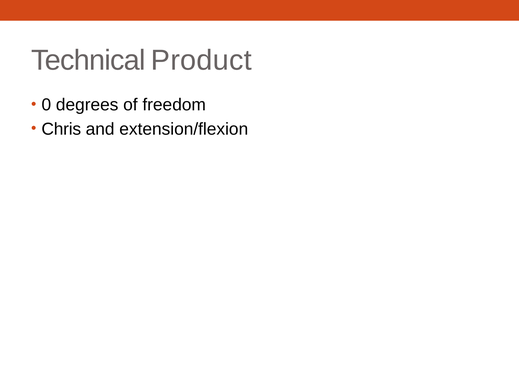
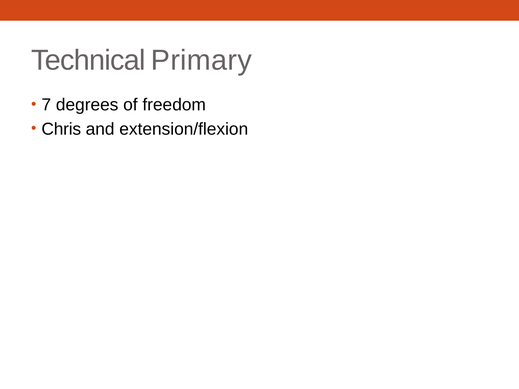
Product: Product -> Primary (201, 60)
0: 0 -> 7 (46, 105)
